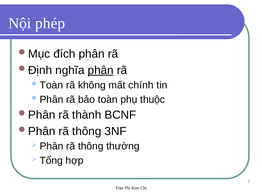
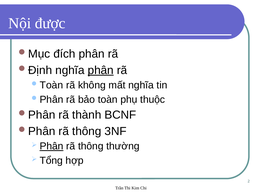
phép: phép -> được (50, 23)
mất chính: chính -> nghĩa (141, 85)
Phân underline: none -> present (52, 147)
